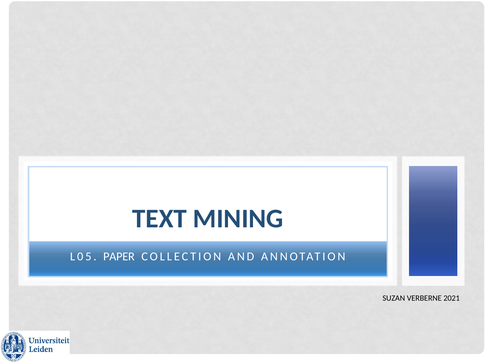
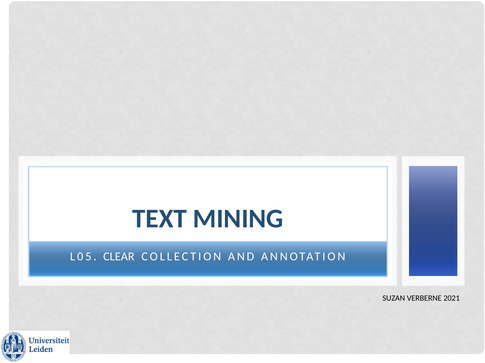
PAPER: PAPER -> CLEAR (119, 257)
